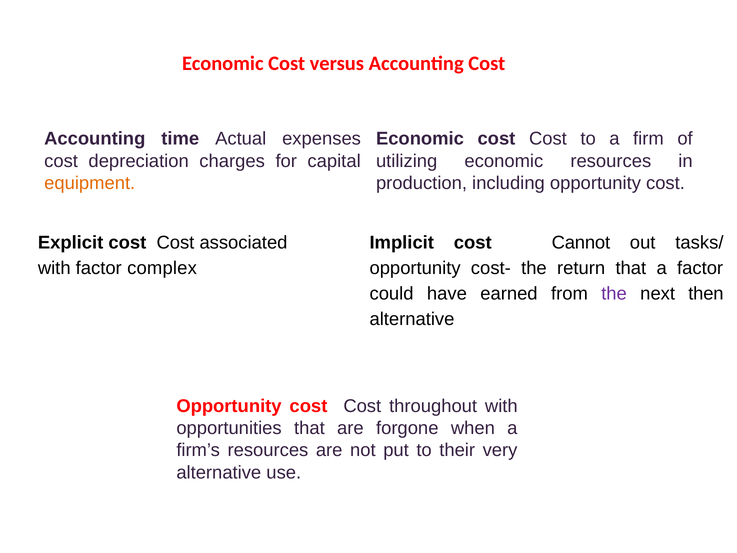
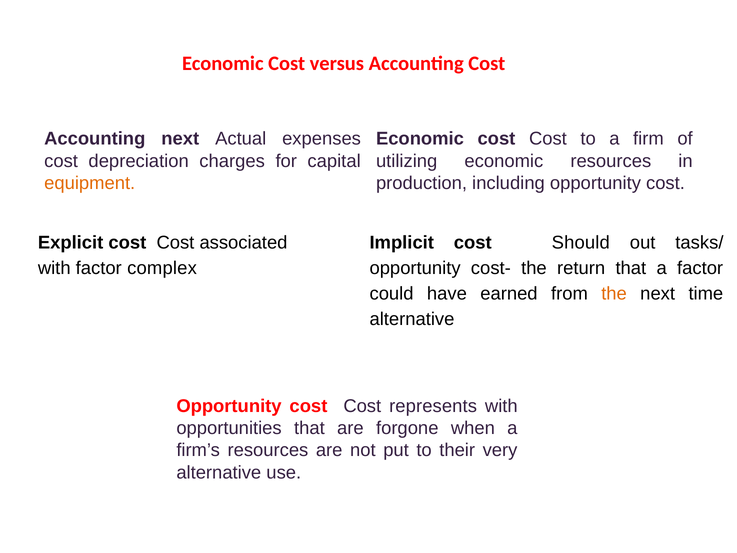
Accounting time: time -> next (180, 139)
Cannot: Cannot -> Should (581, 243)
the colour: purple -> orange (614, 294)
then: then -> time (706, 294)
throughout: throughout -> represents (433, 406)
